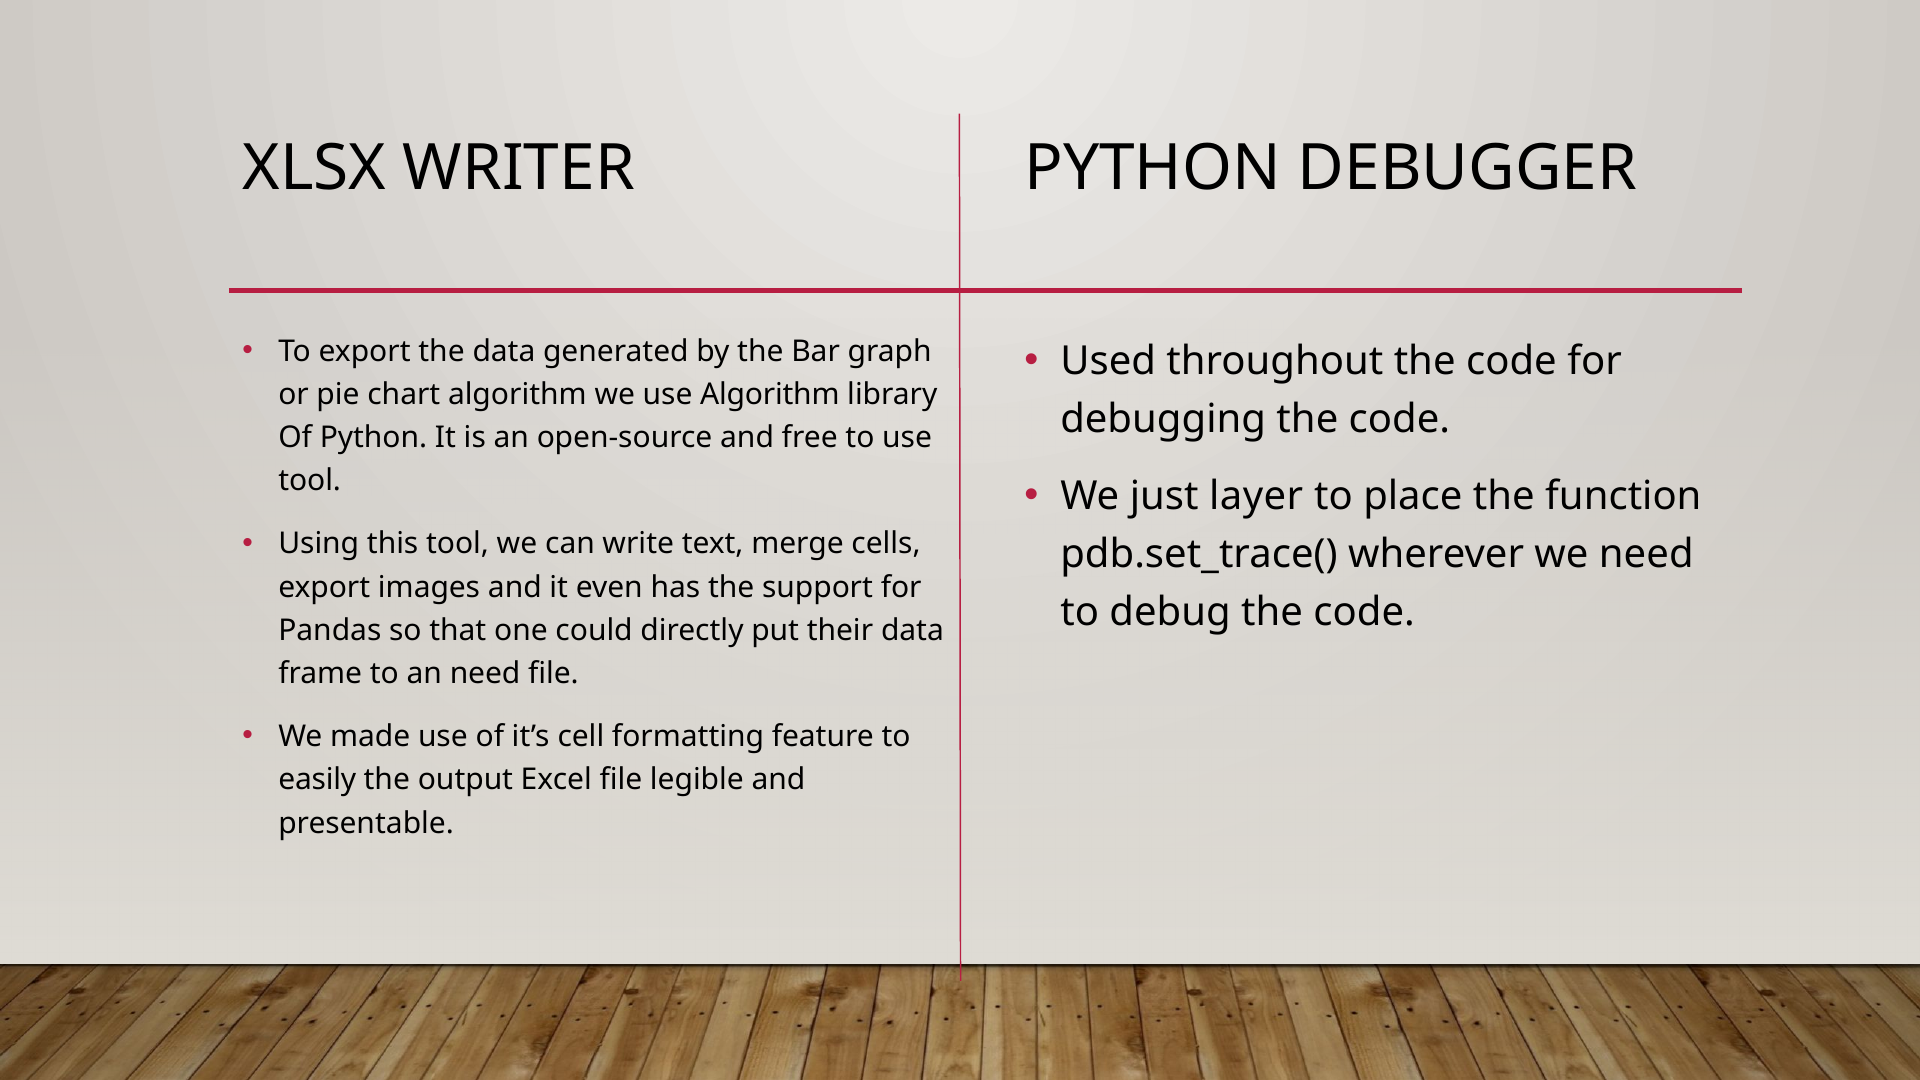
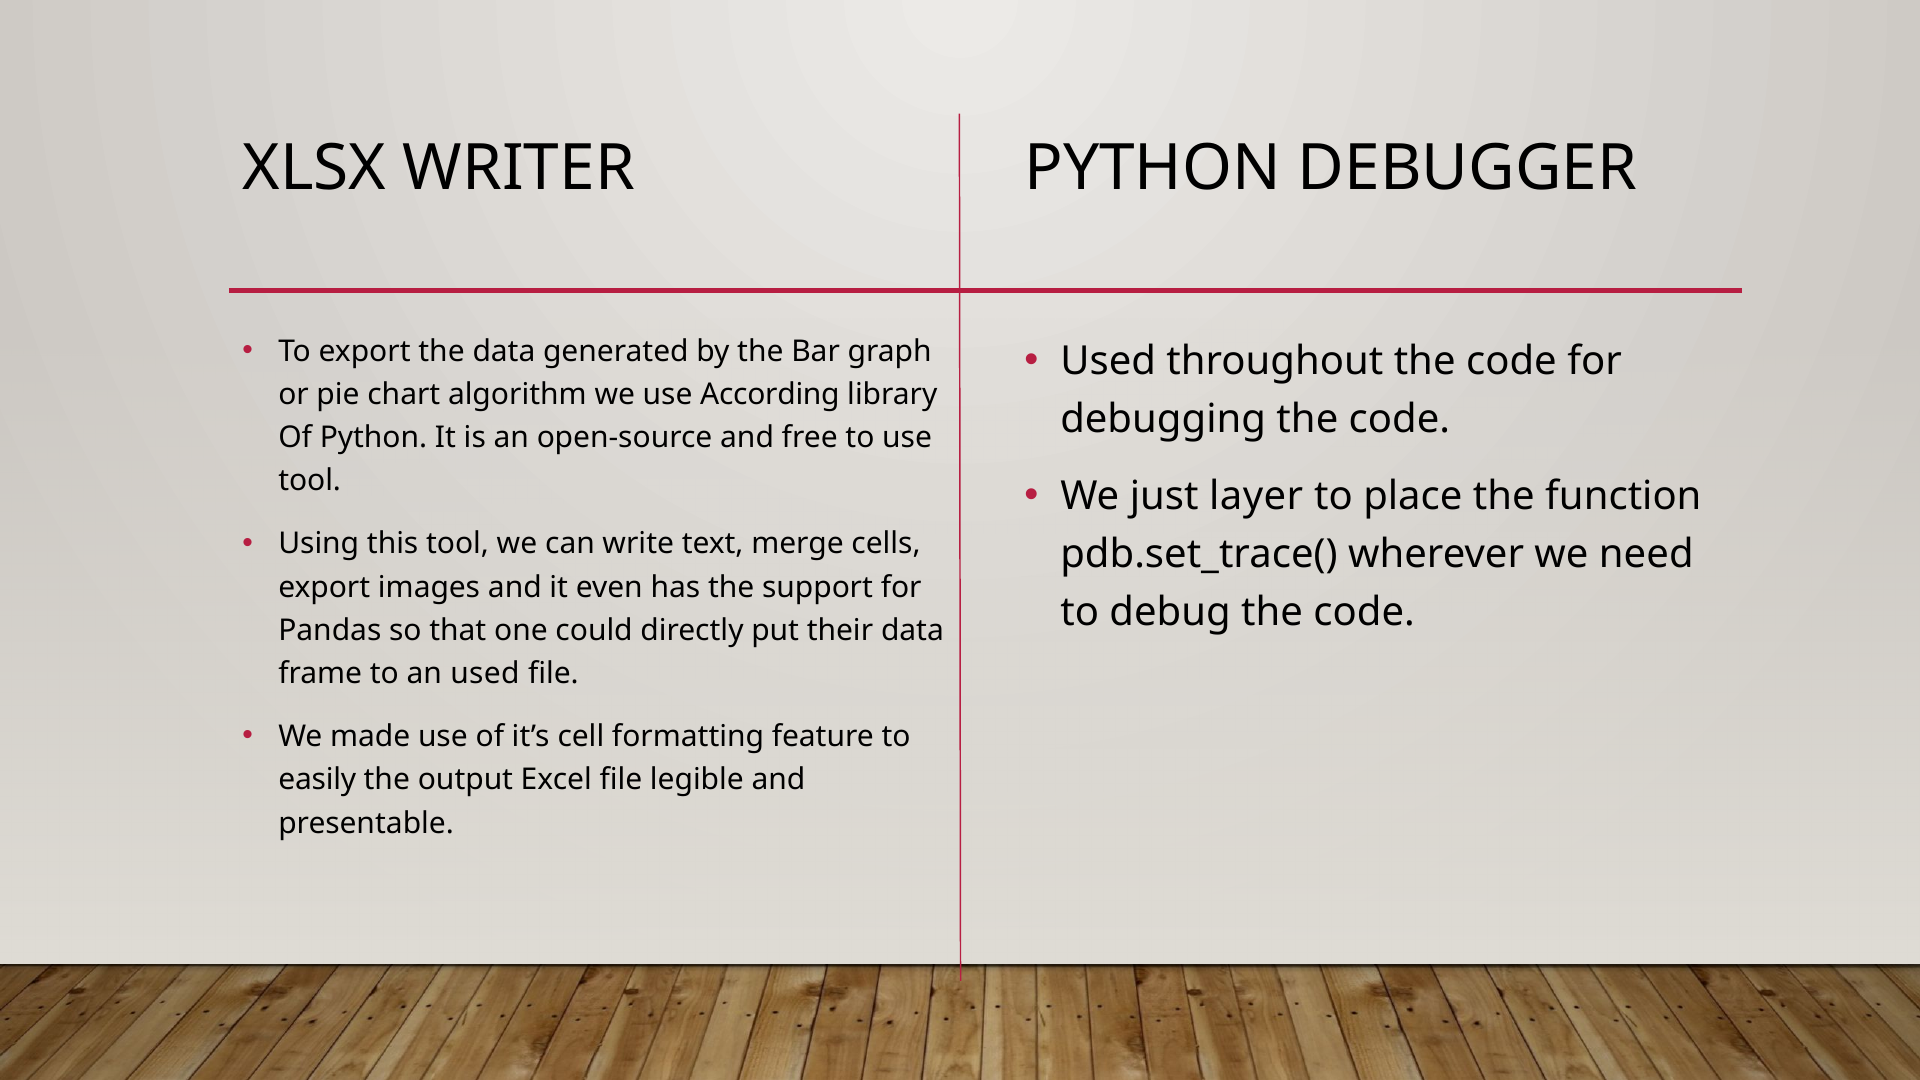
use Algorithm: Algorithm -> According (770, 394)
an need: need -> used (485, 674)
